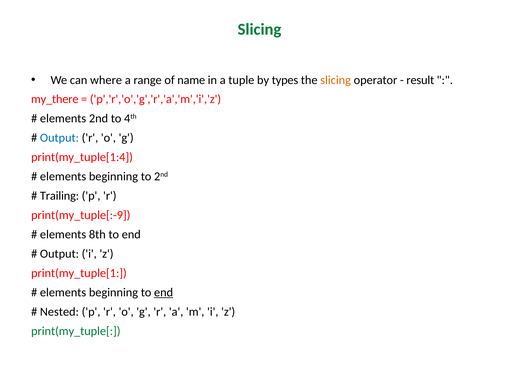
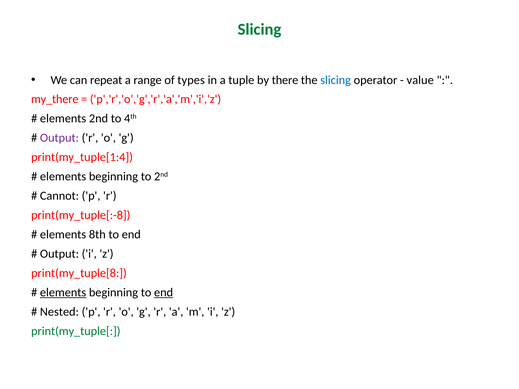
where: where -> repeat (106, 80)
name: name -> types (191, 80)
types: types -> there (285, 80)
slicing colour: orange -> blue (336, 80)
result: result -> value (420, 80)
Output colour: blue -> purple (59, 138)
Trailing: Trailing -> Cannot (59, 196)
print(my_tuple[:-9: print(my_tuple[:-9 -> print(my_tuple[:-8 (81, 215)
print(my_tuple[1: print(my_tuple[1 -> print(my_tuple[8 (79, 273)
elements underline: none -> present (63, 293)
